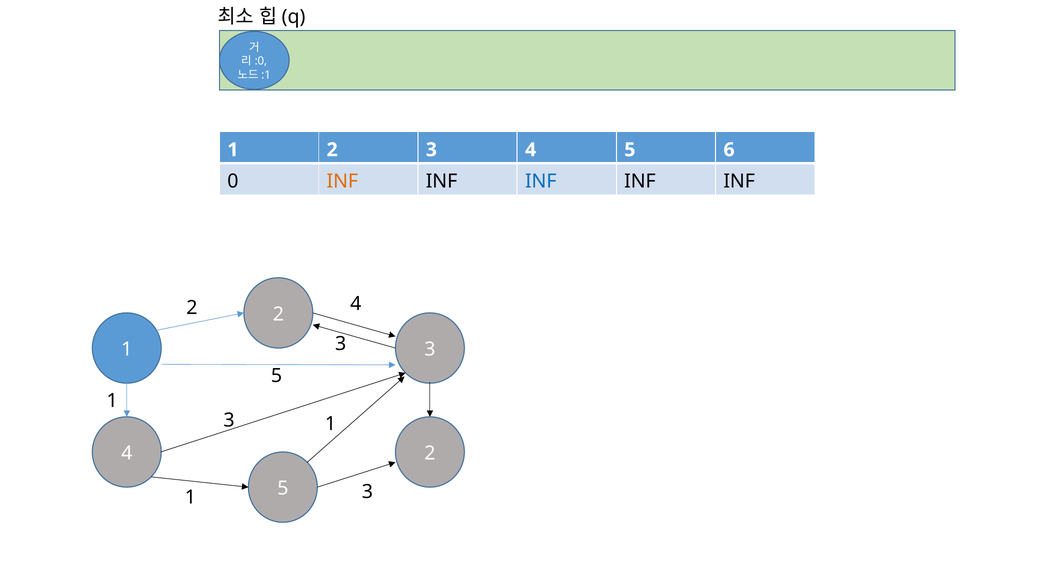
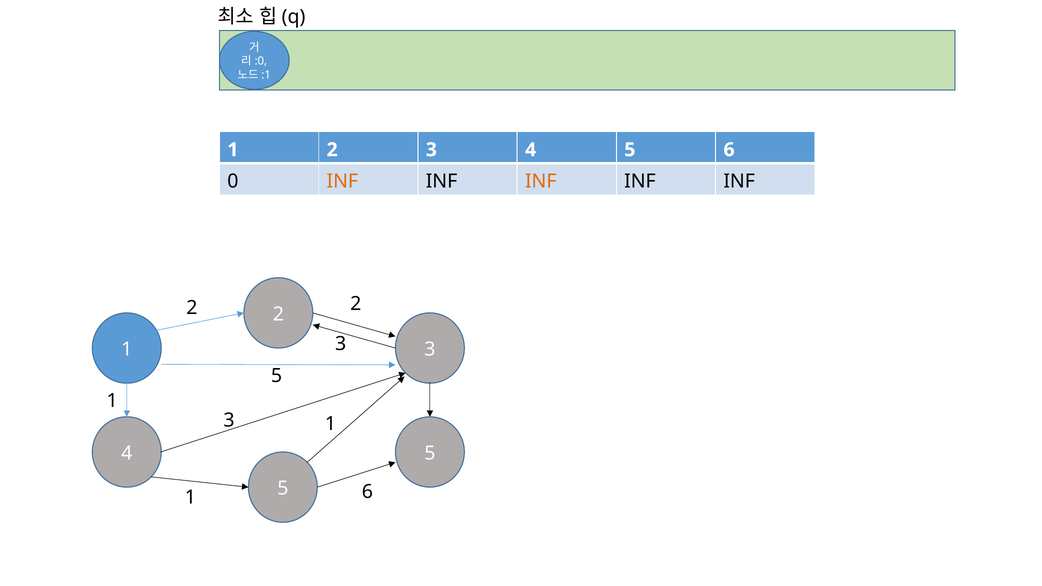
INF colour: blue -> orange (541, 182)
2 4: 4 -> 2 (356, 304)
2: 2 -> 5 (430, 453)
1 3: 3 -> 6 (367, 492)
